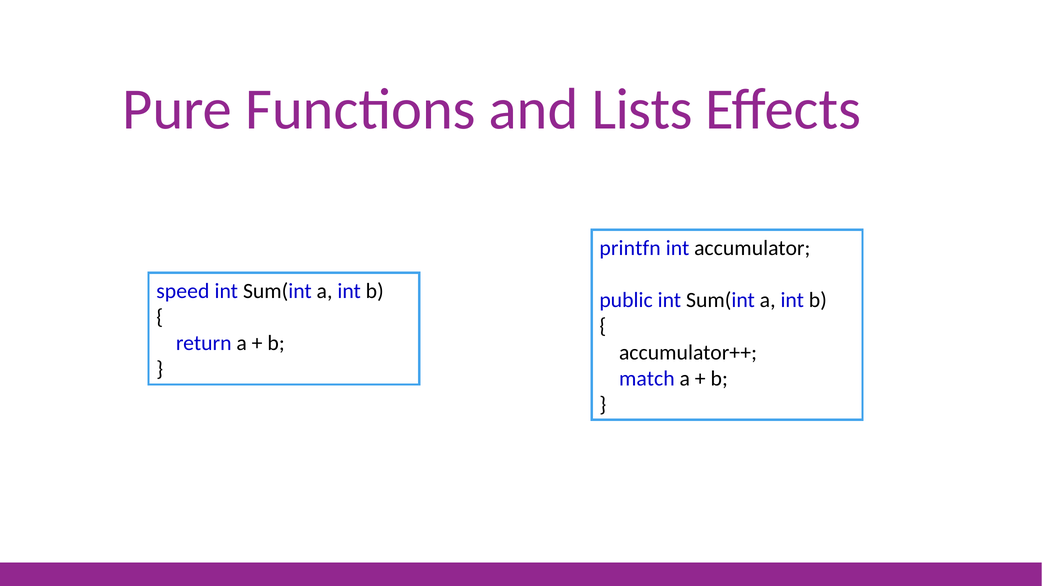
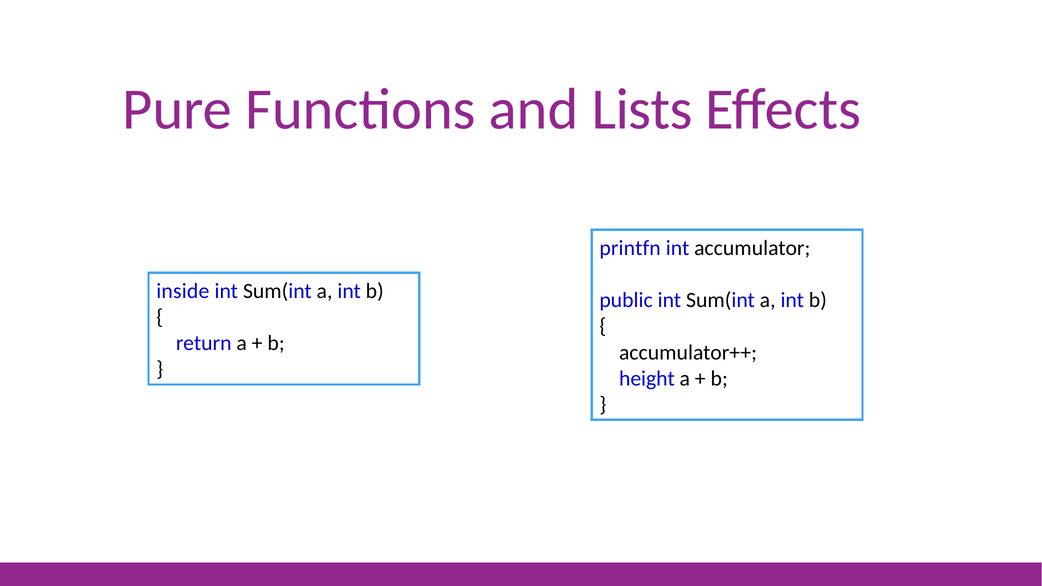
speed: speed -> inside (183, 291)
match: match -> height (647, 378)
